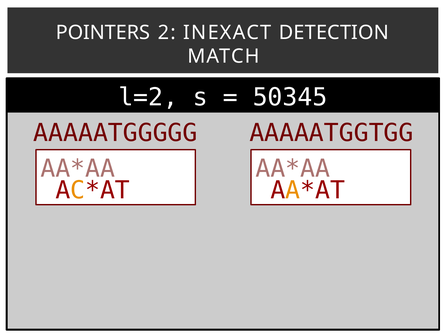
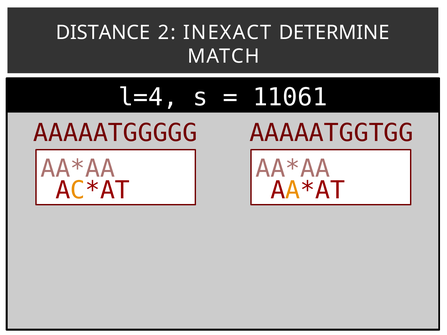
POINTERS: POINTERS -> DISTANCE (103, 33)
DETECTION: DETECTION -> DETERMINE (334, 33)
l=2: l=2 -> l=4 (148, 97)
50345: 50345 -> 11061 (290, 97)
